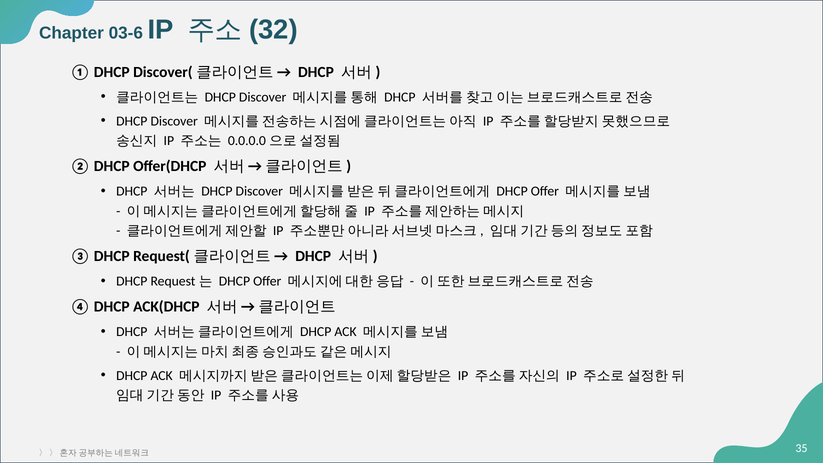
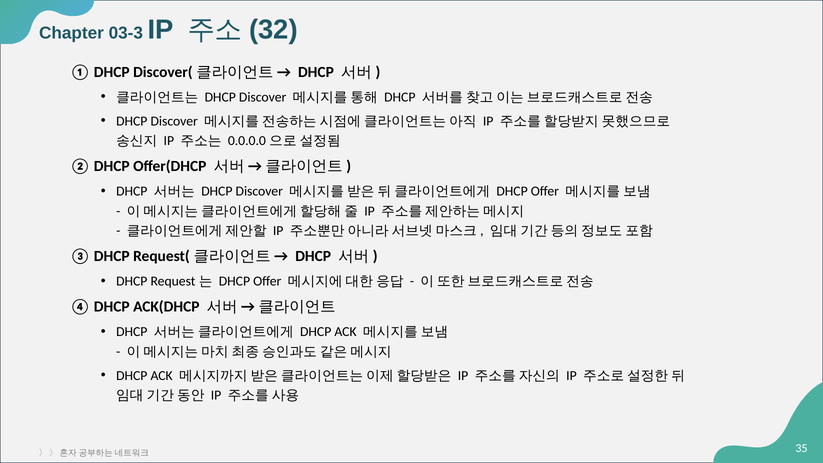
03-6: 03-6 -> 03-3 (126, 33)
